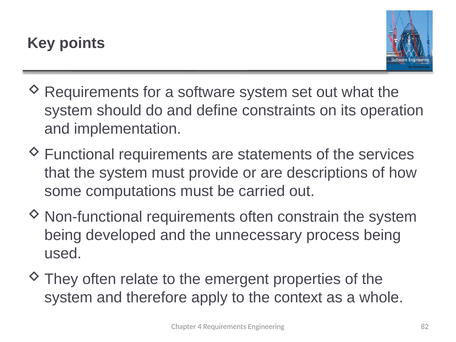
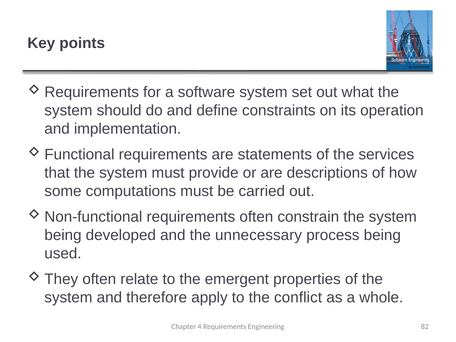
context: context -> conflict (298, 297)
